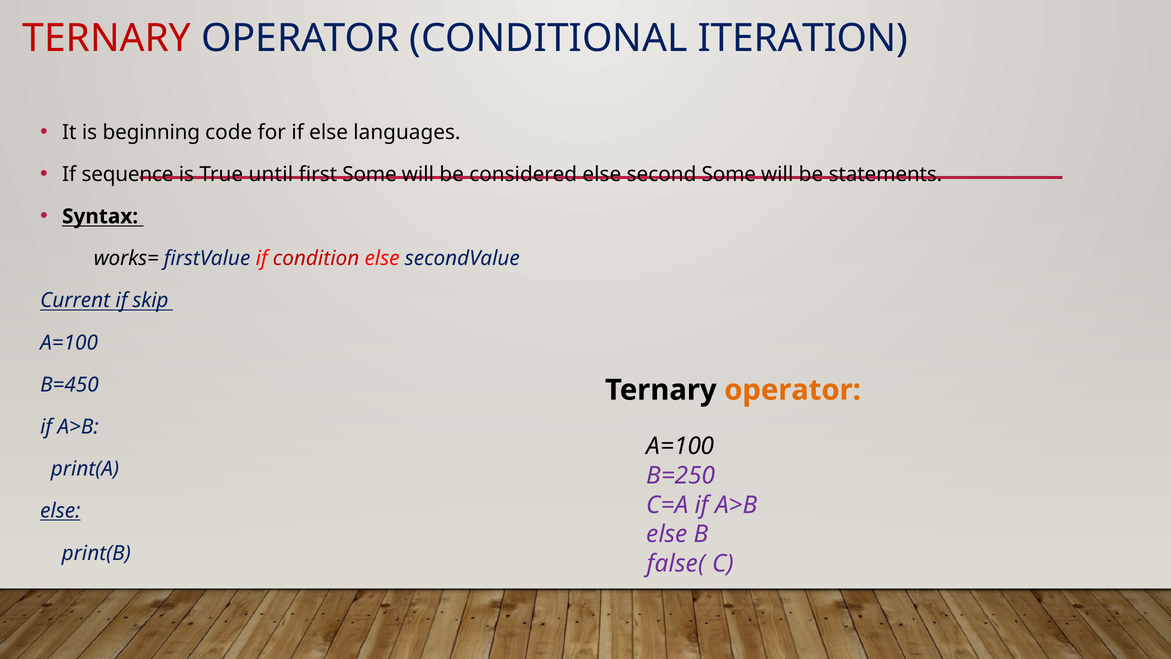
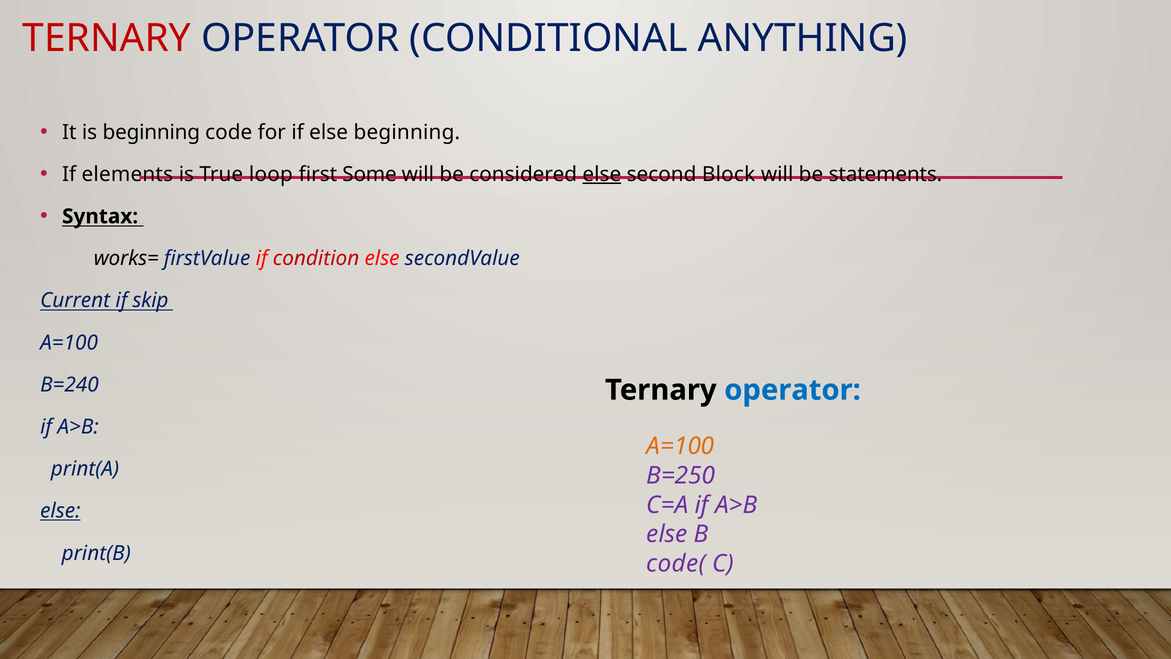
ITERATION: ITERATION -> ANYTHING (803, 38)
else languages: languages -> beginning (407, 132)
sequence: sequence -> elements (127, 174)
until: until -> loop (271, 174)
else underline: none -> present (602, 174)
second Some: Some -> Block (729, 174)
B=450: B=450 -> B=240 (69, 385)
operator colour: orange -> blue (793, 390)
A=100 colour: black -> orange (680, 446)
false(: false( -> code( (676, 563)
